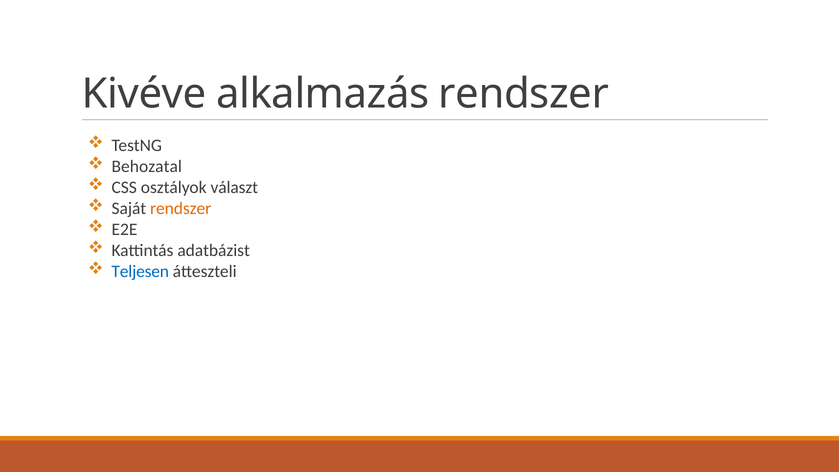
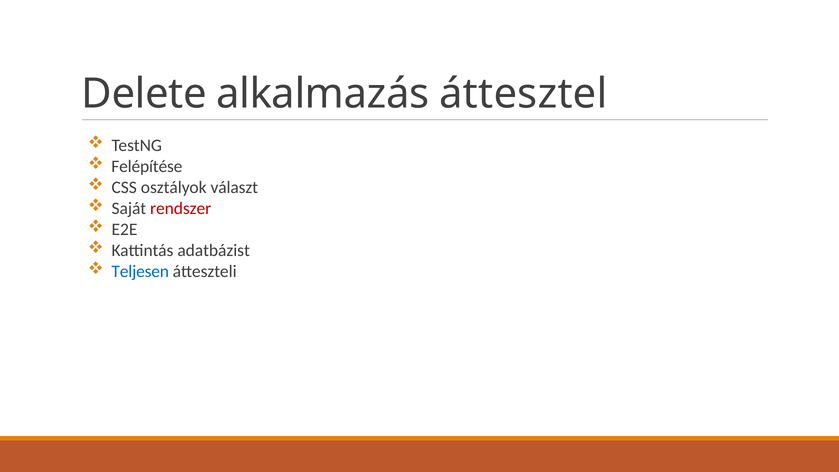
Kivéve: Kivéve -> Delete (144, 94)
alkalmazás rendszer: rendszer -> áttesztel (523, 94)
Behozatal: Behozatal -> Felépítése (147, 166)
rendszer colour: orange -> red (181, 208)
